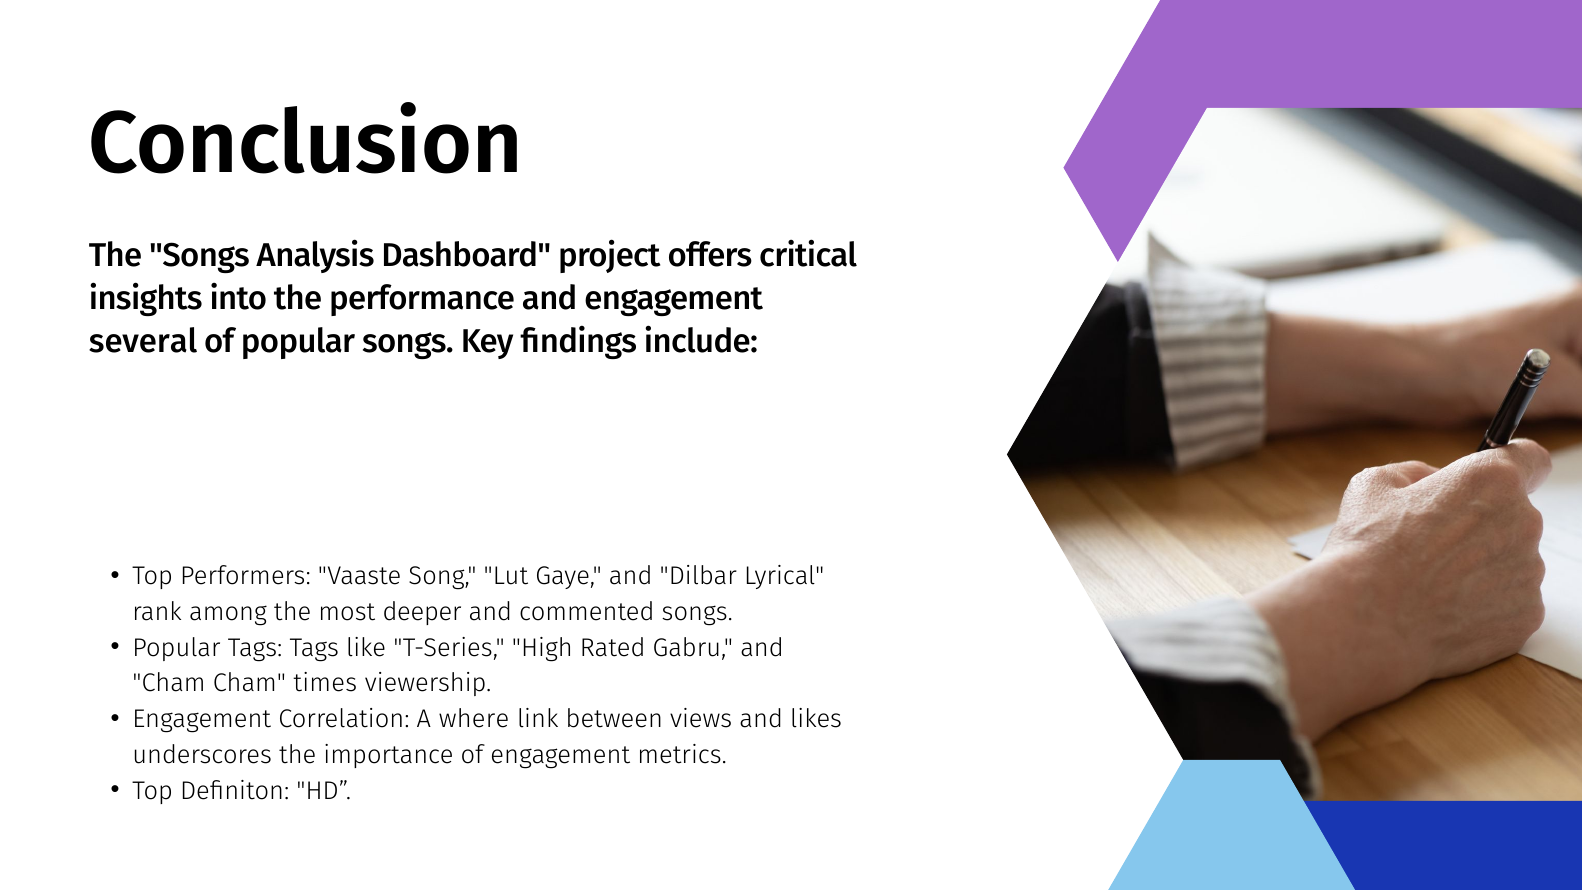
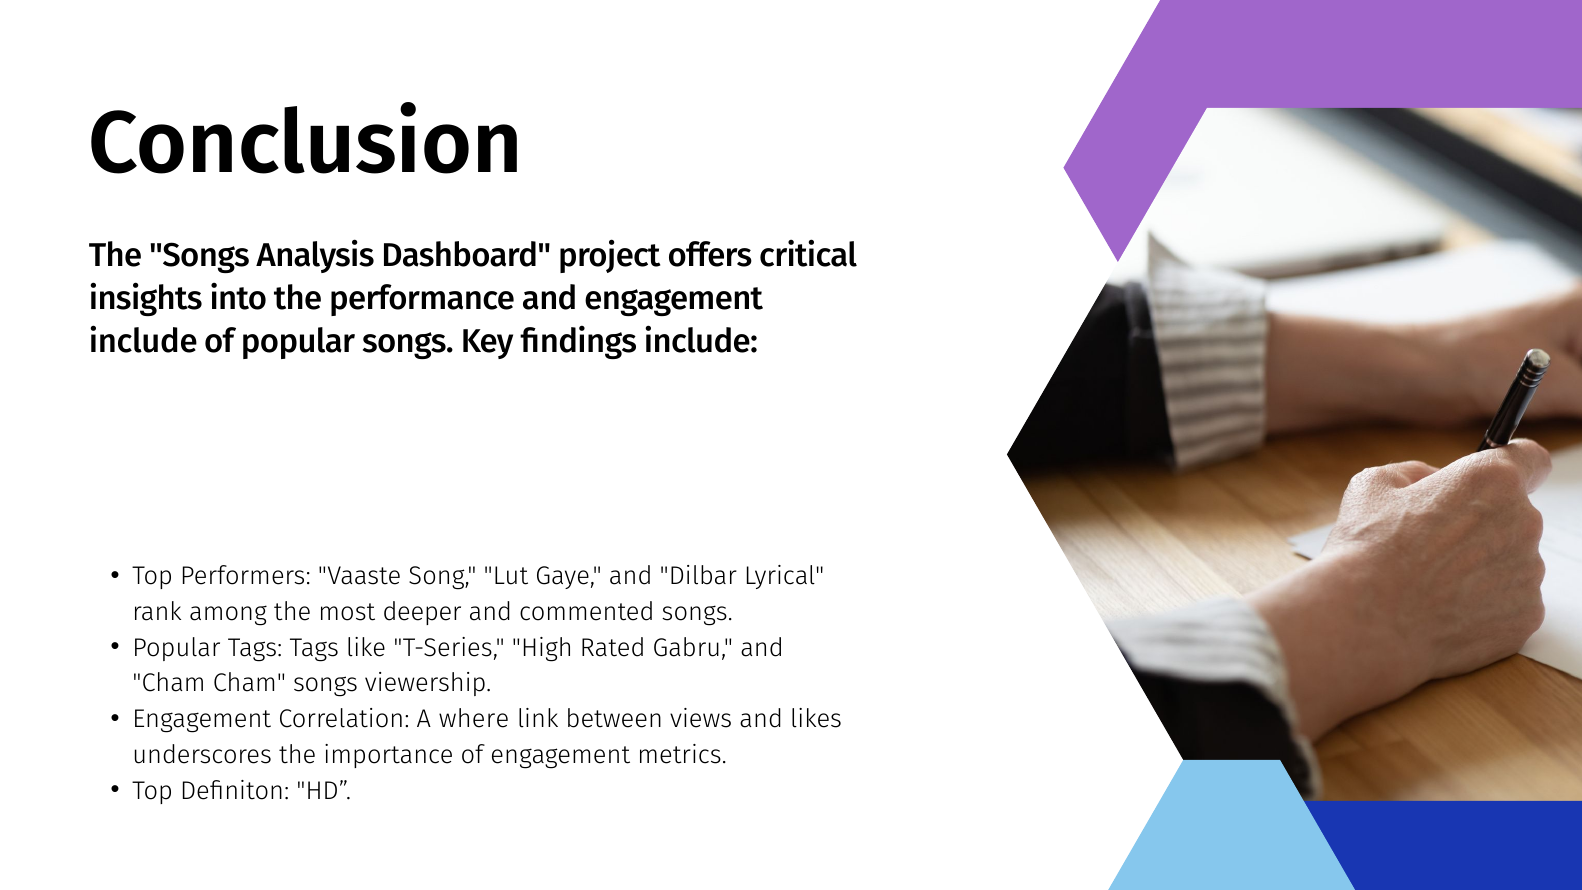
several: several -> include (143, 342)
Cham times: times -> songs (326, 683)
